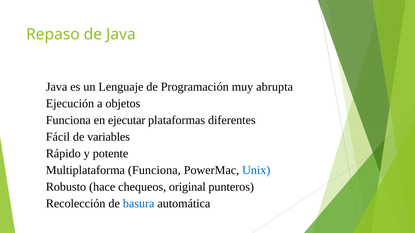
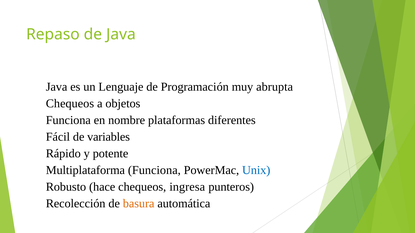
Ejecución: Ejecución -> Chequeos (70, 104)
ejecutar: ejecutar -> nombre (127, 120)
original: original -> ingresa (187, 187)
basura colour: blue -> orange (139, 204)
